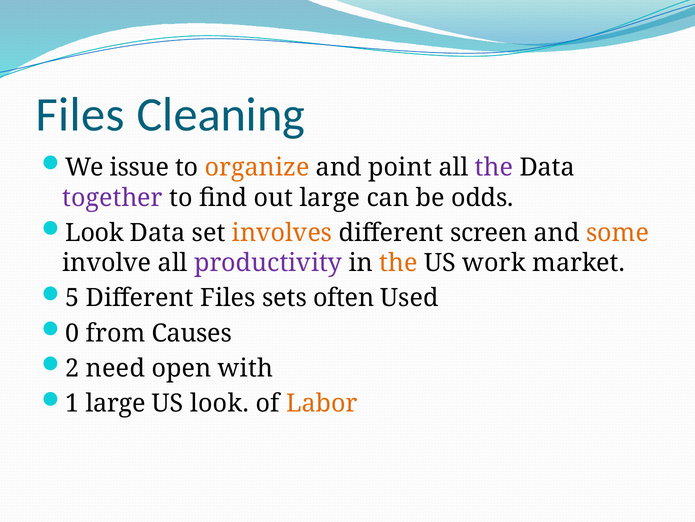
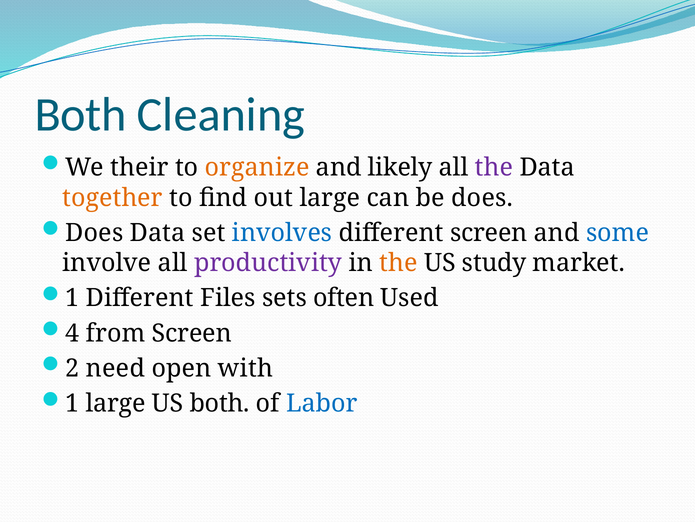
Files: Files -> Both (81, 115)
issue: issue -> their (139, 167)
point: point -> likely (400, 167)
together colour: purple -> orange (113, 197)
be odds: odds -> does (482, 197)
Look: Look -> Does (94, 233)
involves colour: orange -> blue (282, 233)
some colour: orange -> blue (618, 233)
work: work -> study (494, 263)
5: 5 -> 1 (72, 298)
0: 0 -> 4 (72, 333)
from Causes: Causes -> Screen (192, 333)
US look: look -> both (220, 403)
Labor colour: orange -> blue (322, 403)
